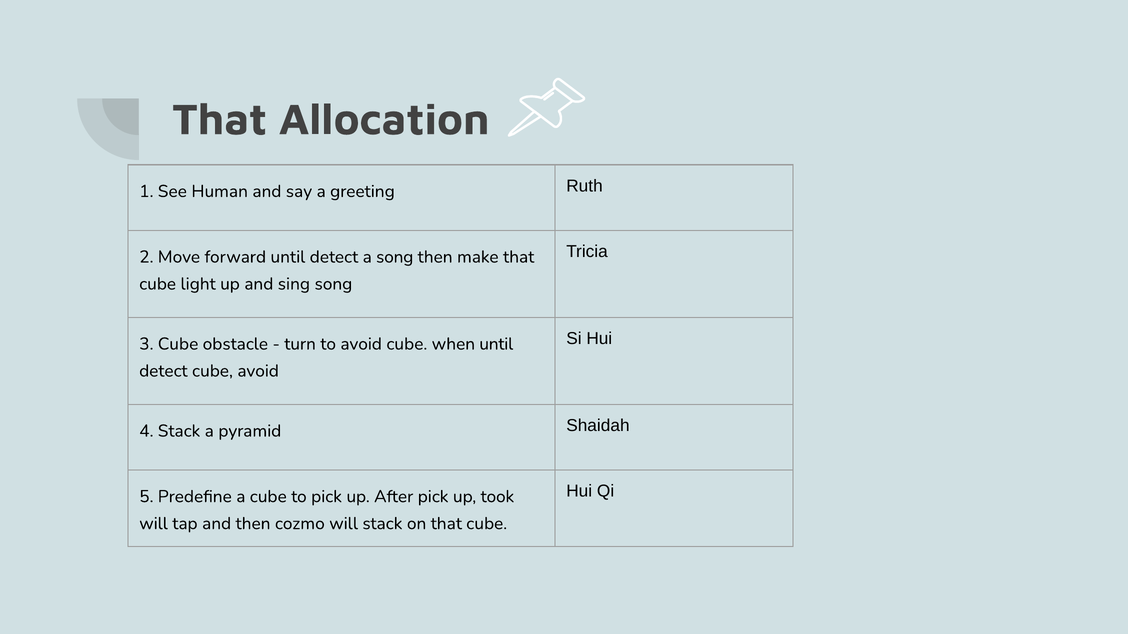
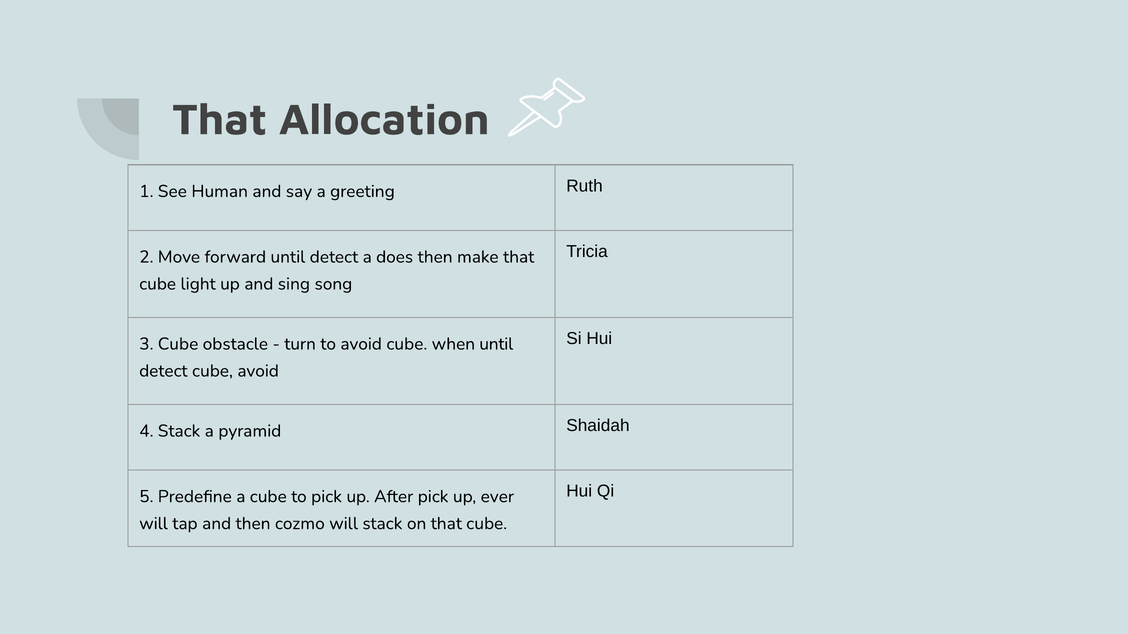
a song: song -> does (395, 257)
took: took -> ever (497, 497)
